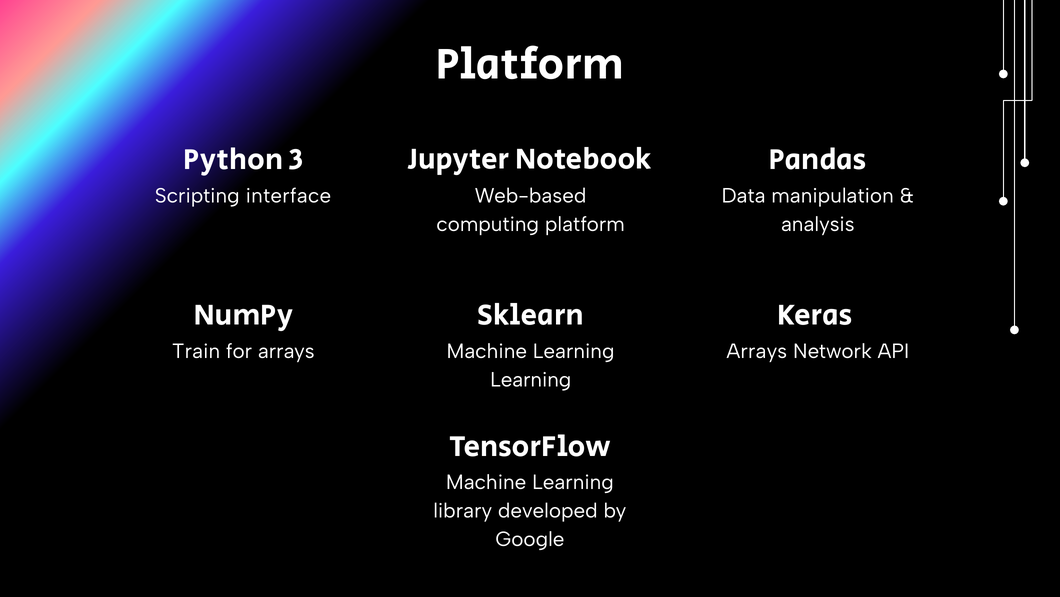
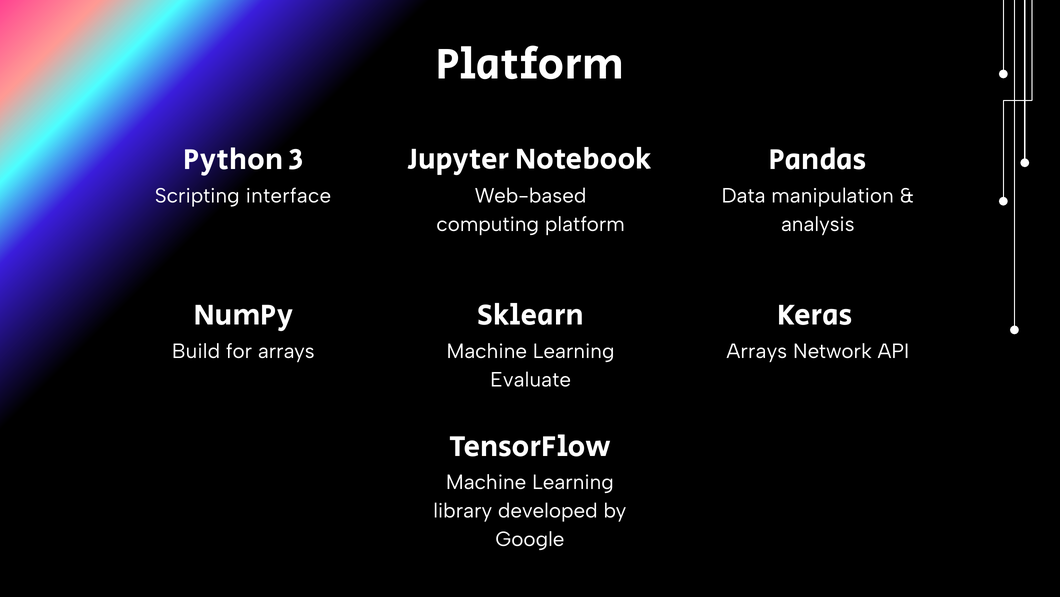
Train: Train -> Build (196, 351)
Learning: Learning -> Evaluate (531, 379)
